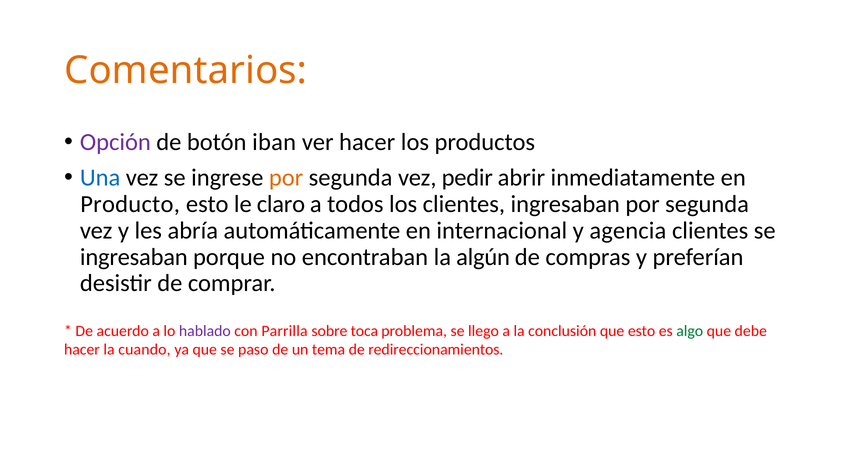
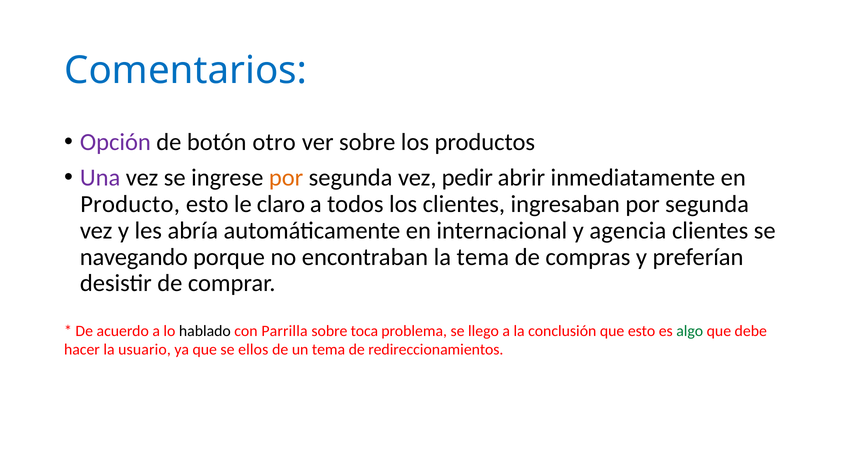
Comentarios colour: orange -> blue (186, 71)
iban: iban -> otro (274, 142)
ver hacer: hacer -> sobre (367, 142)
Una colour: blue -> purple (100, 178)
ingresaban: ingresaban -> navegando (134, 257)
la algún: algún -> tema (483, 257)
hablado colour: purple -> black (205, 331)
cuando: cuando -> usuario (145, 350)
paso: paso -> ellos (253, 350)
